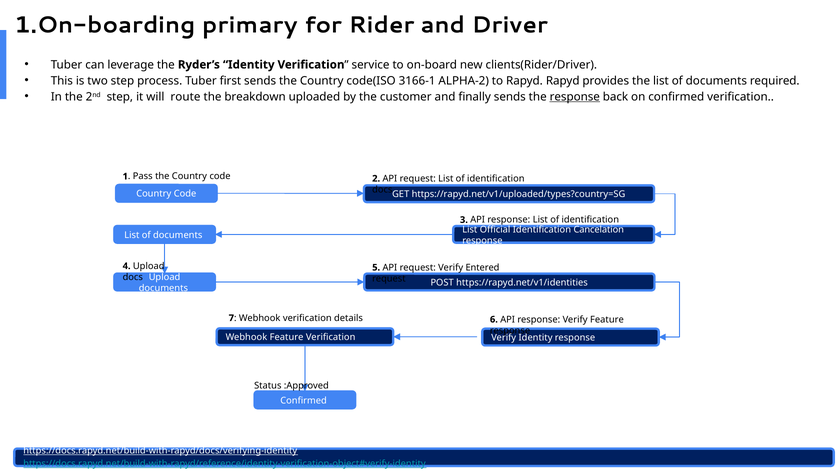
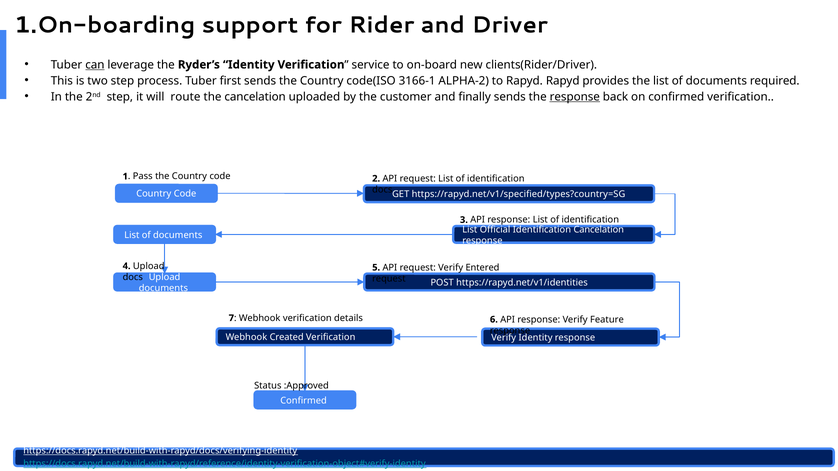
primary: primary -> support (250, 25)
can underline: none -> present (95, 65)
the breakdown: breakdown -> cancelation (255, 97)
https://rapyd.net/v1/uploaded/types?country=SG: https://rapyd.net/v1/uploaded/types?country=SG -> https://rapyd.net/v1/specified/types?country=SG (518, 195)
Webhook Feature: Feature -> Created (287, 338)
